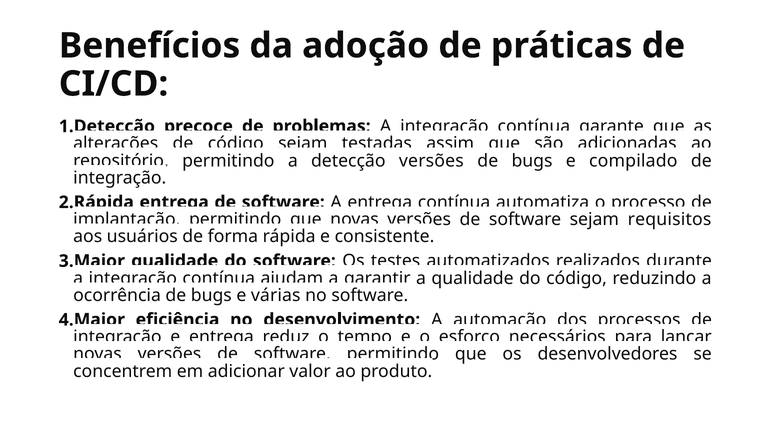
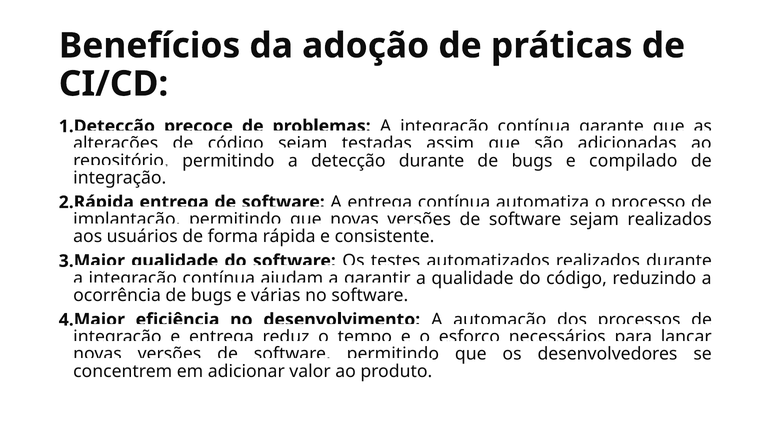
detecção versões: versões -> durante (432, 161)
sejam requisitos: requisitos -> realizados (670, 219)
